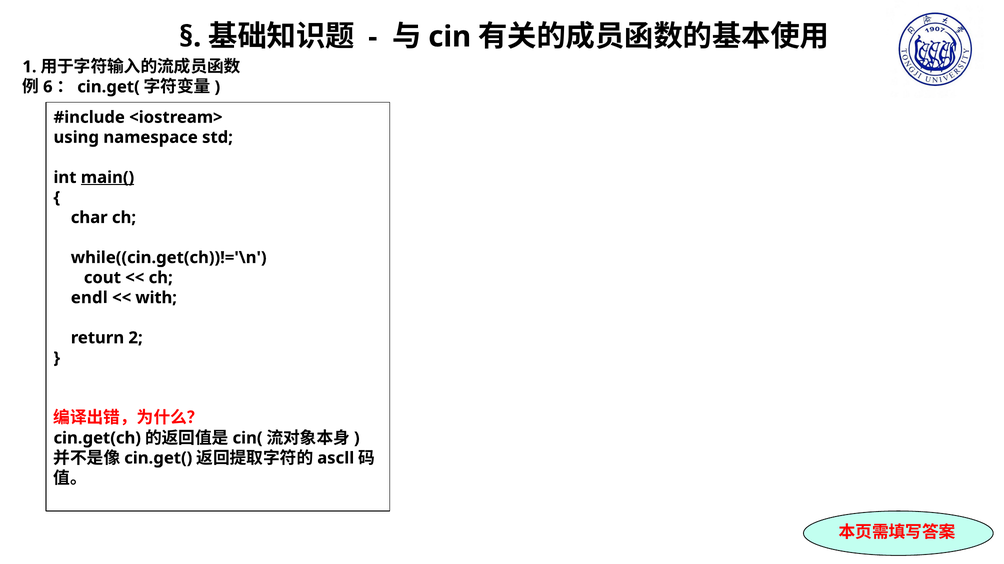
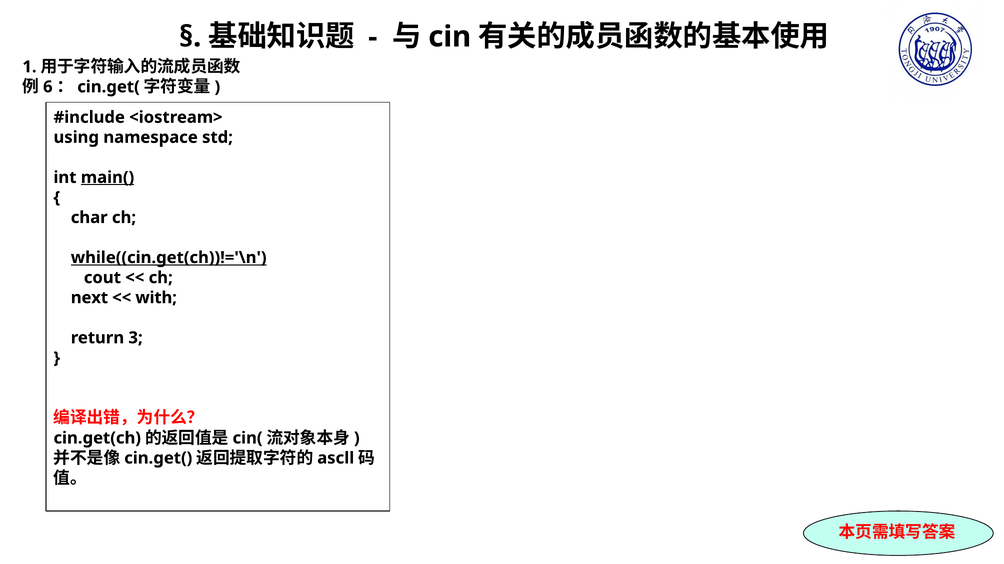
while((cin.get(ch))!='\n underline: none -> present (169, 258)
endl: endl -> next (89, 298)
2: 2 -> 3 (136, 338)
